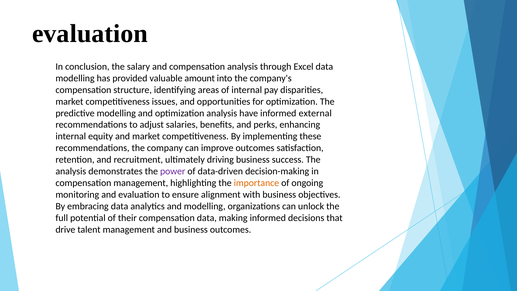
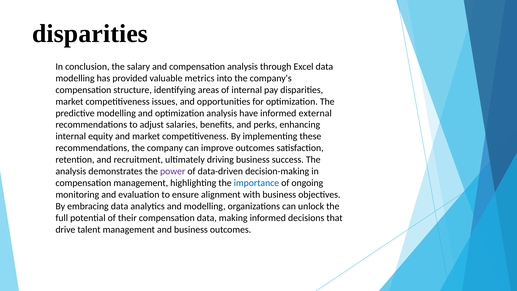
evaluation: evaluation -> disparities (90, 34)
amount: amount -> metrics (200, 78)
importance colour: orange -> blue (256, 183)
